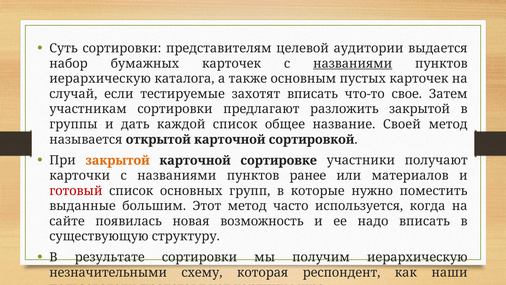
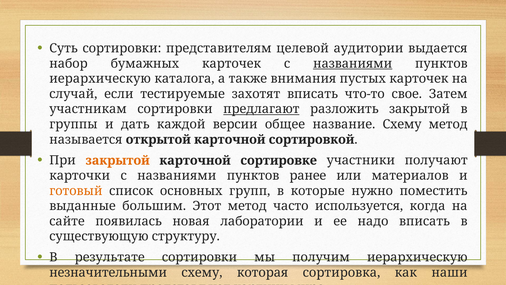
основным: основным -> внимания (303, 79)
предлагают underline: none -> present (261, 109)
каждой список: список -> версии (235, 124)
название Своей: Своей -> Схему (402, 124)
готовый colour: red -> orange (76, 191)
возможность: возможность -> лаборатории (262, 221)
респондент: респондент -> сортировка (341, 272)
